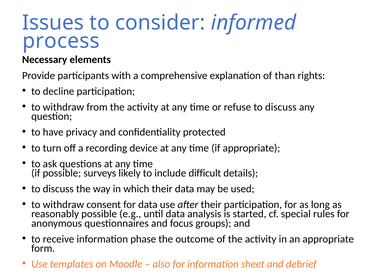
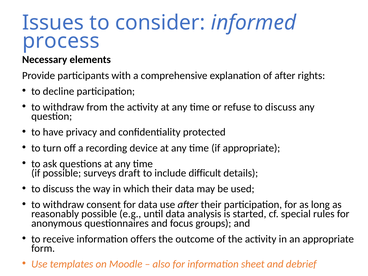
of than: than -> after (285, 75)
likely: likely -> draft (129, 173)
phase: phase -> offers (143, 239)
